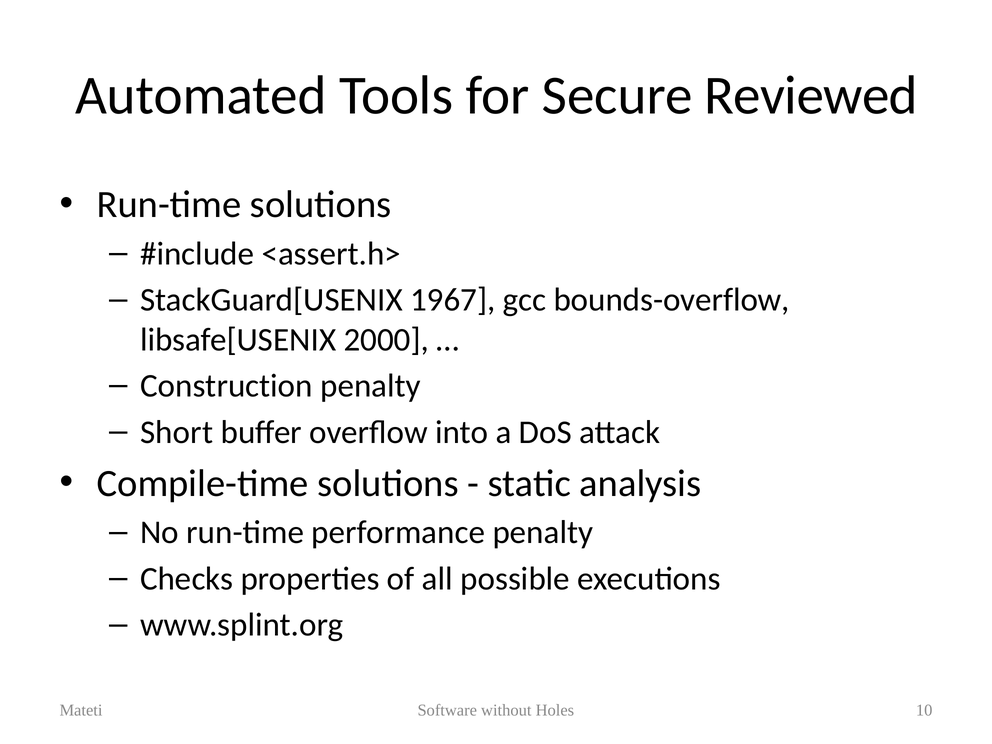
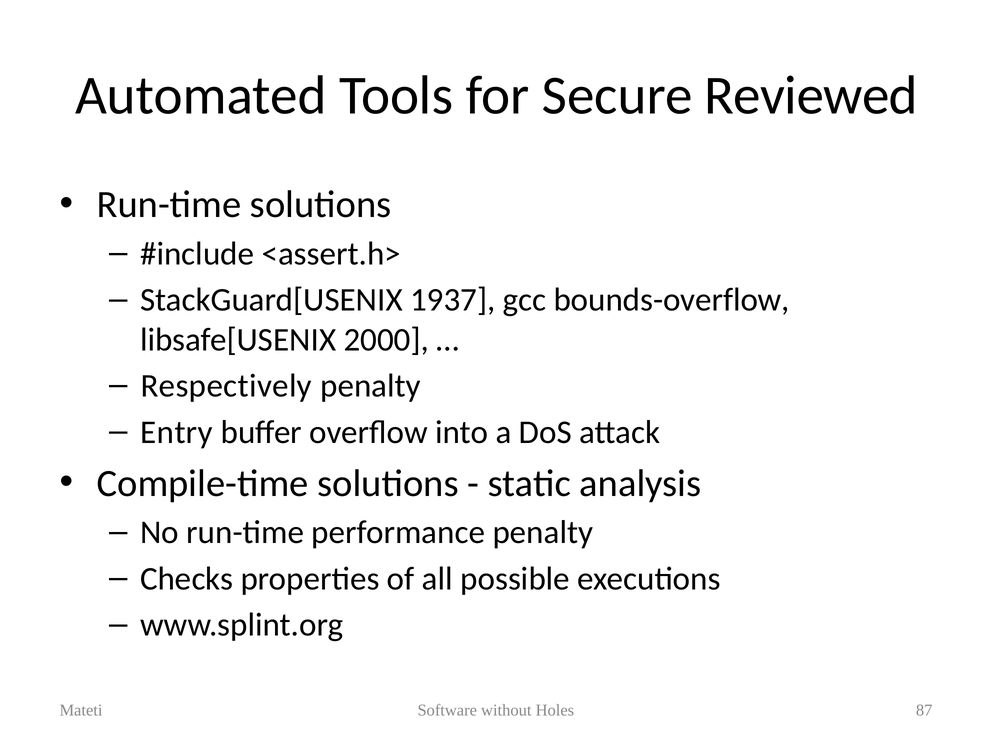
1967: 1967 -> 1937 (453, 300)
Construction: Construction -> Respectively (226, 386)
Short: Short -> Entry (177, 432)
10: 10 -> 87 (924, 711)
